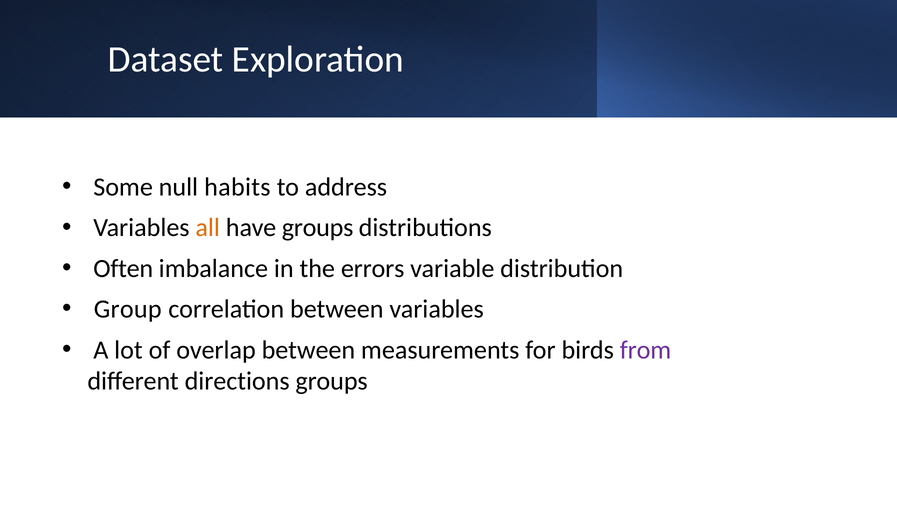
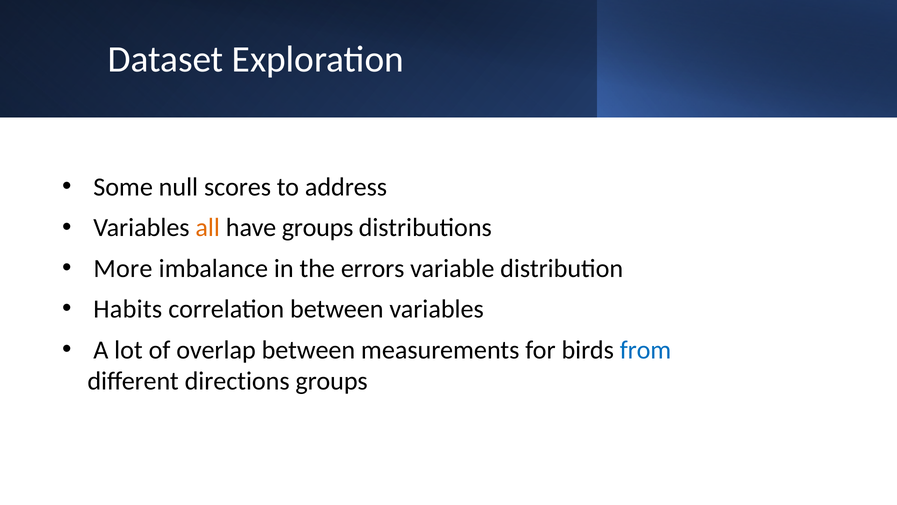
habits: habits -> scores (238, 187)
Often: Often -> More (123, 268)
Group: Group -> Habits (128, 309)
from colour: purple -> blue (645, 350)
